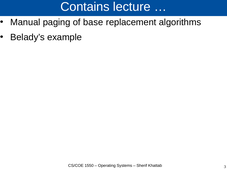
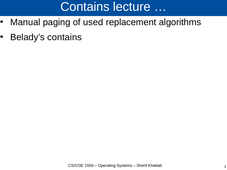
base: base -> used (93, 22)
Belady’s example: example -> contains (65, 37)
